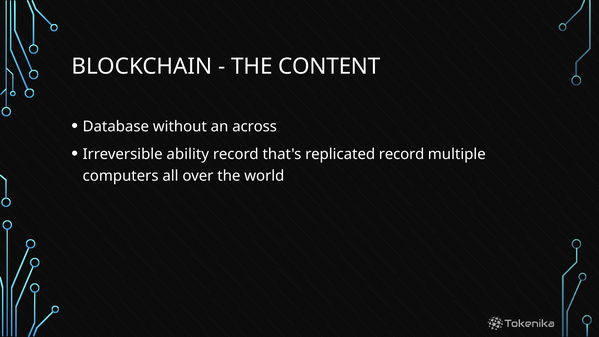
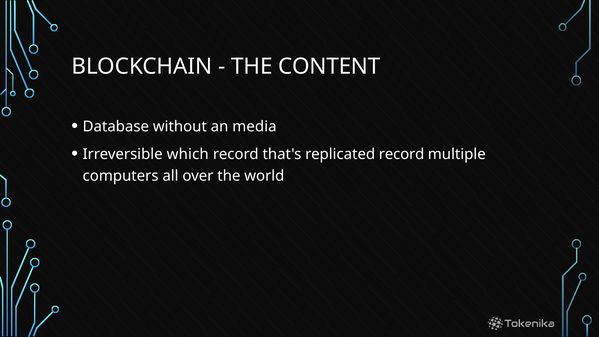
across: across -> media (254, 126)
ability: ability -> which (188, 154)
